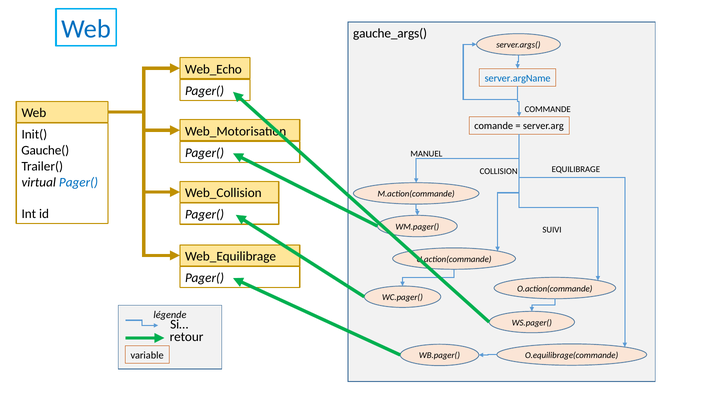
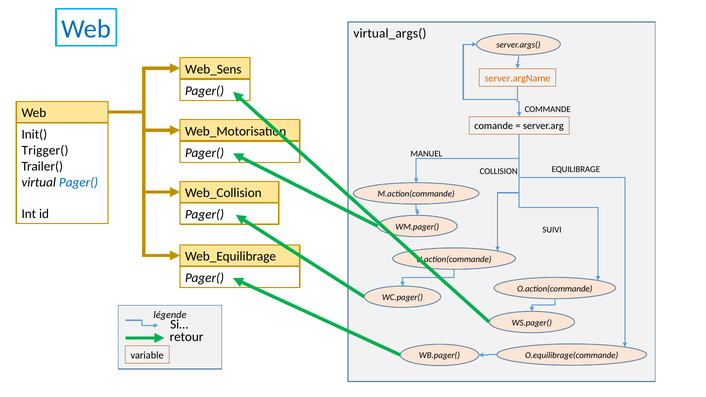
gauche_args(: gauche_args( -> virtual_args( (390, 33)
Web_Echo: Web_Echo -> Web_Sens (213, 69)
server.argName colour: blue -> orange (518, 78)
Gauche(: Gauche( -> Trigger( (45, 150)
